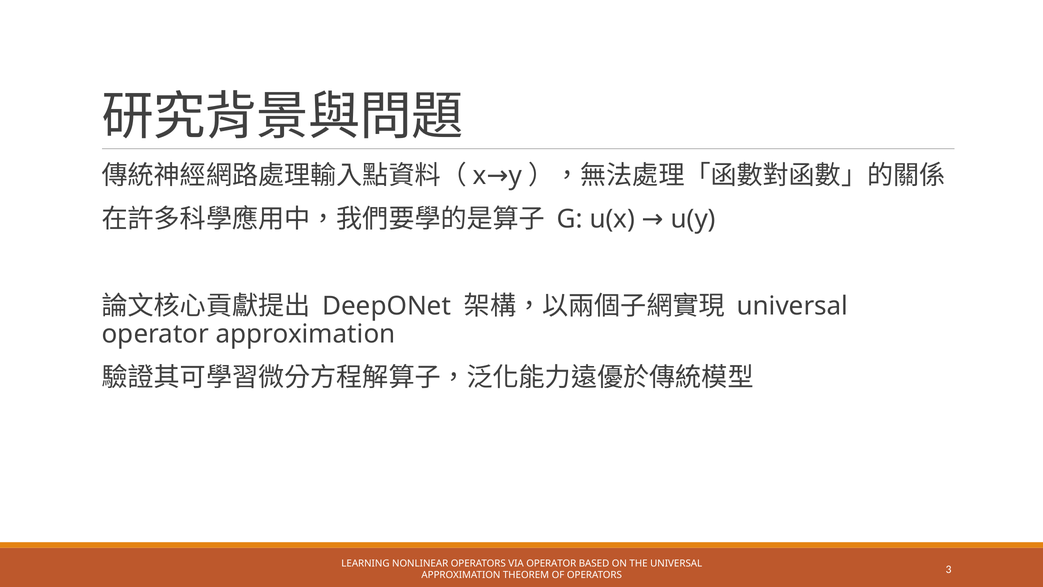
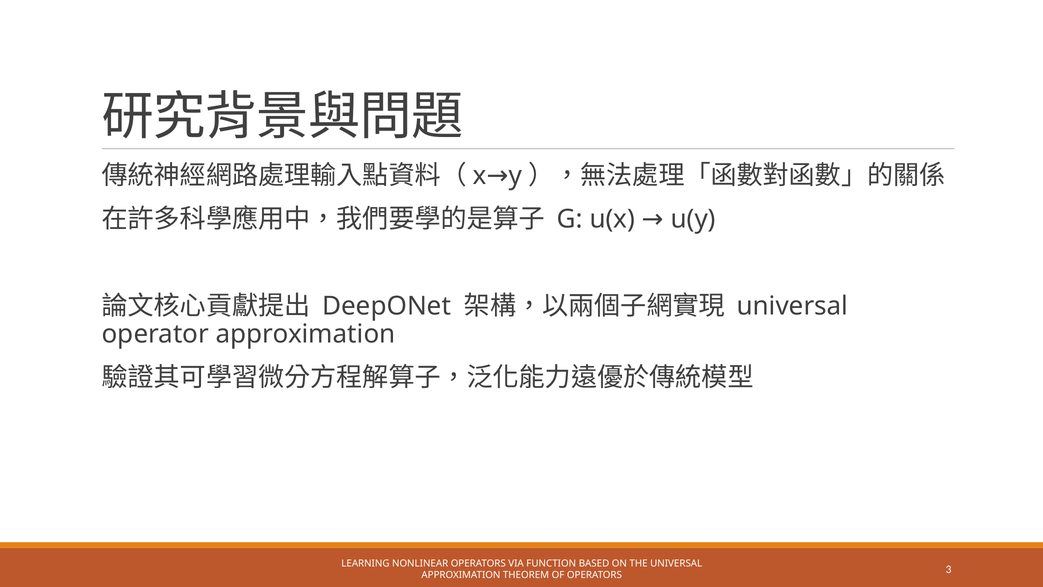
VIA OPERATOR: OPERATOR -> FUNCTION (551, 563)
